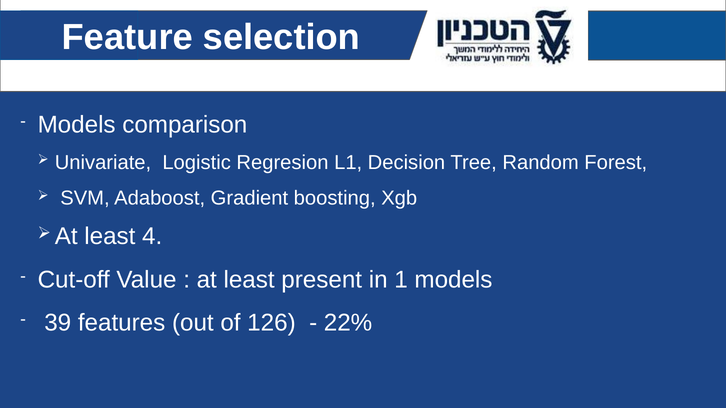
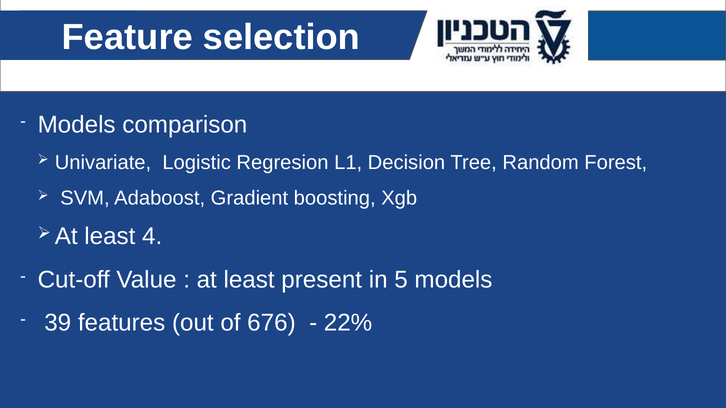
1: 1 -> 5 (401, 280)
126: 126 -> 676 (271, 323)
